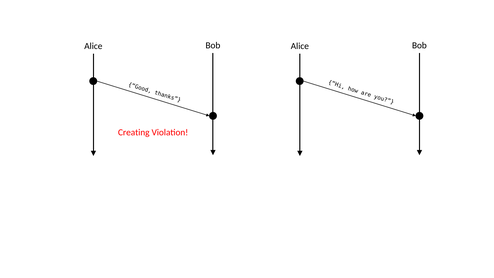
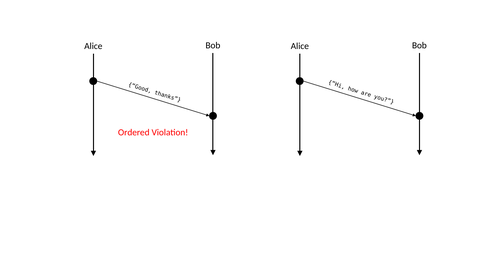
Creating: Creating -> Ordered (134, 132)
